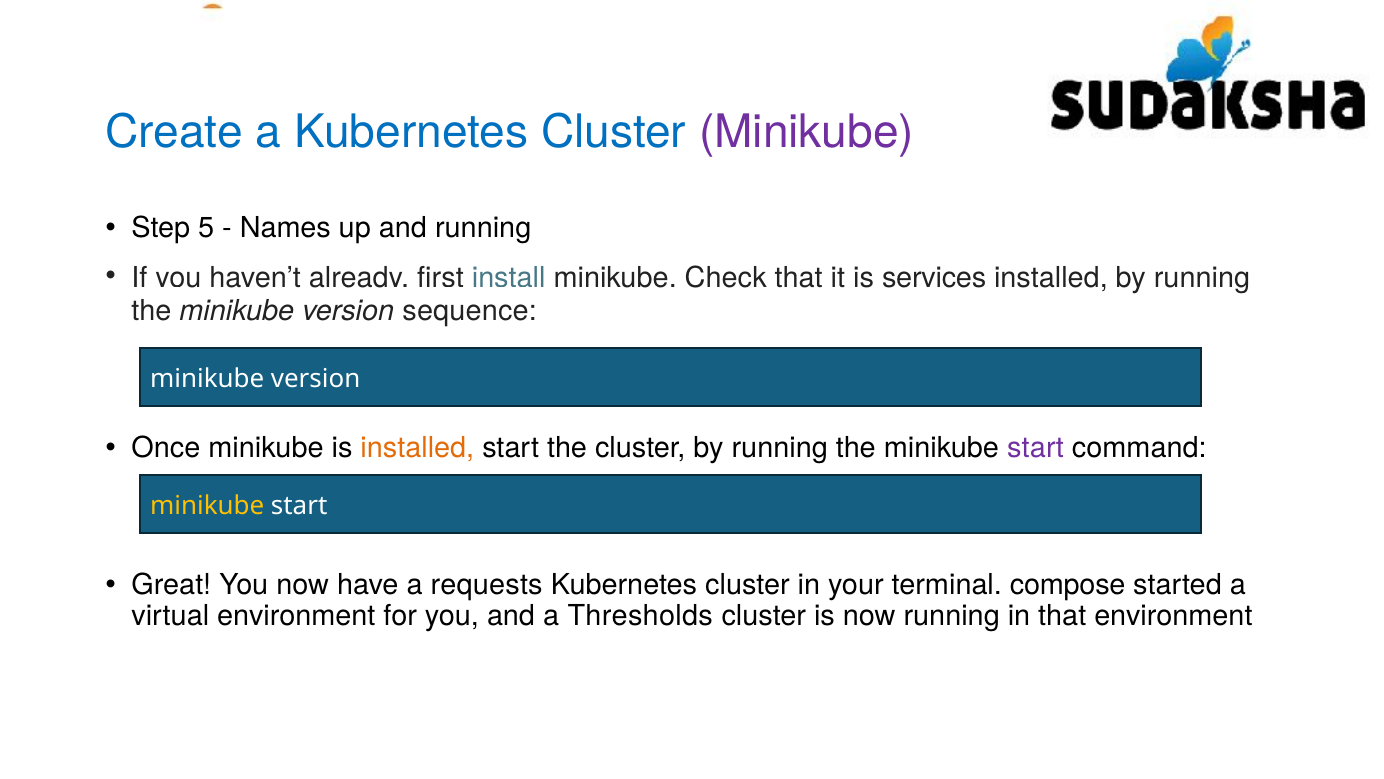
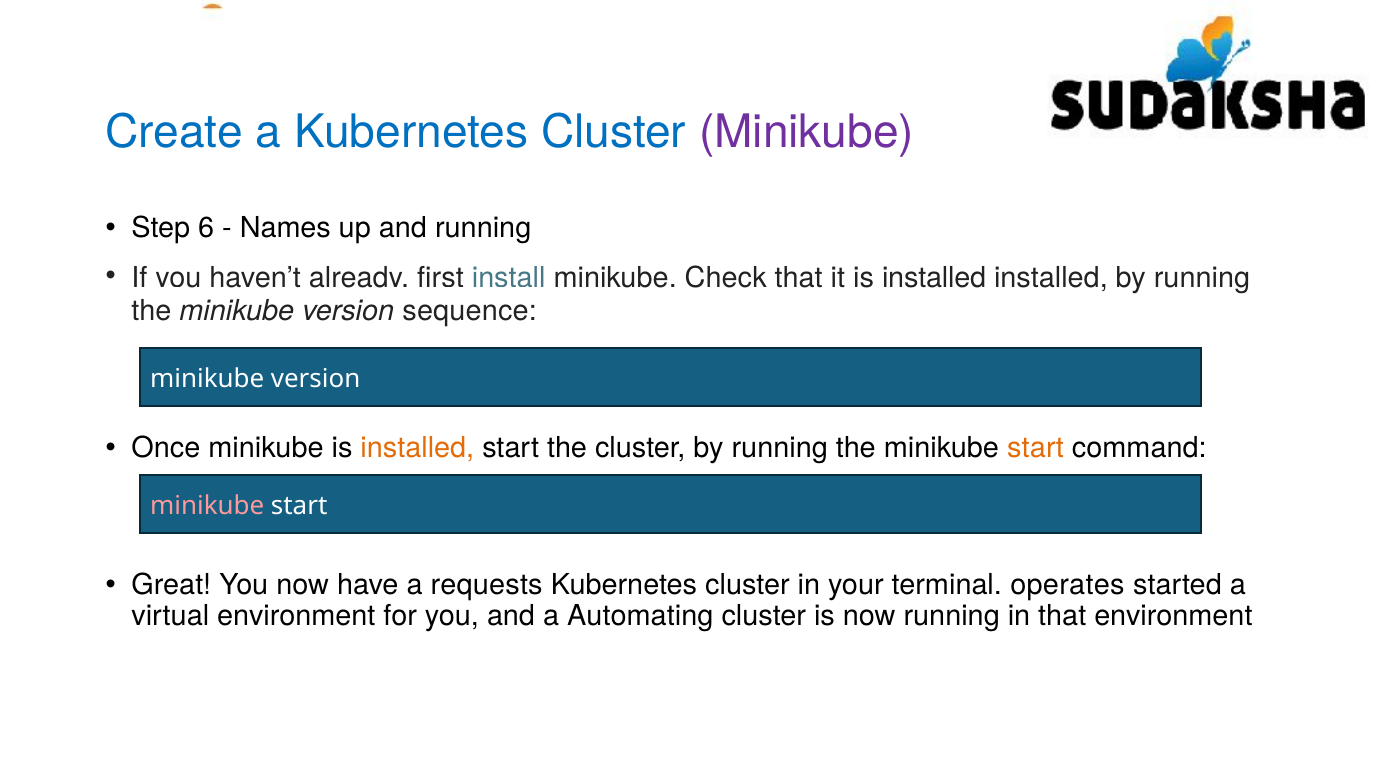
5: 5 -> 6 (206, 228)
it is services: services -> installed (934, 277)
start colour: purple -> orange (1035, 448)
minikube colour: yellow -> pink (207, 506)
compose: compose -> operates (1067, 584)
Thresholds: Thresholds -> Automating (640, 616)
